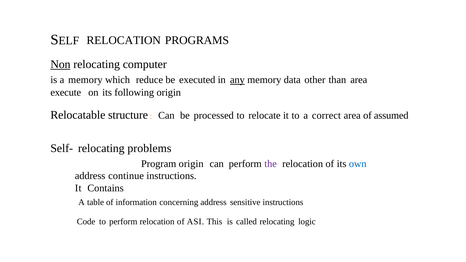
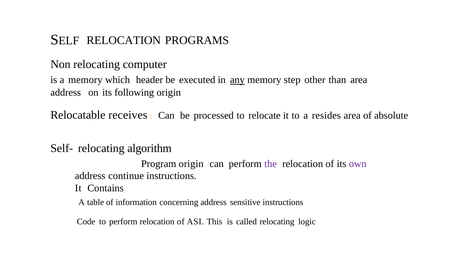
Non underline: present -> none (60, 64)
reduce: reduce -> header (149, 80)
data: data -> step (292, 80)
execute: execute -> address (66, 93)
structure: structure -> receives (128, 115)
correct: correct -> resides (326, 115)
assumed: assumed -> absolute (391, 115)
problems: problems -> algorithm (150, 149)
own colour: blue -> purple (358, 164)
